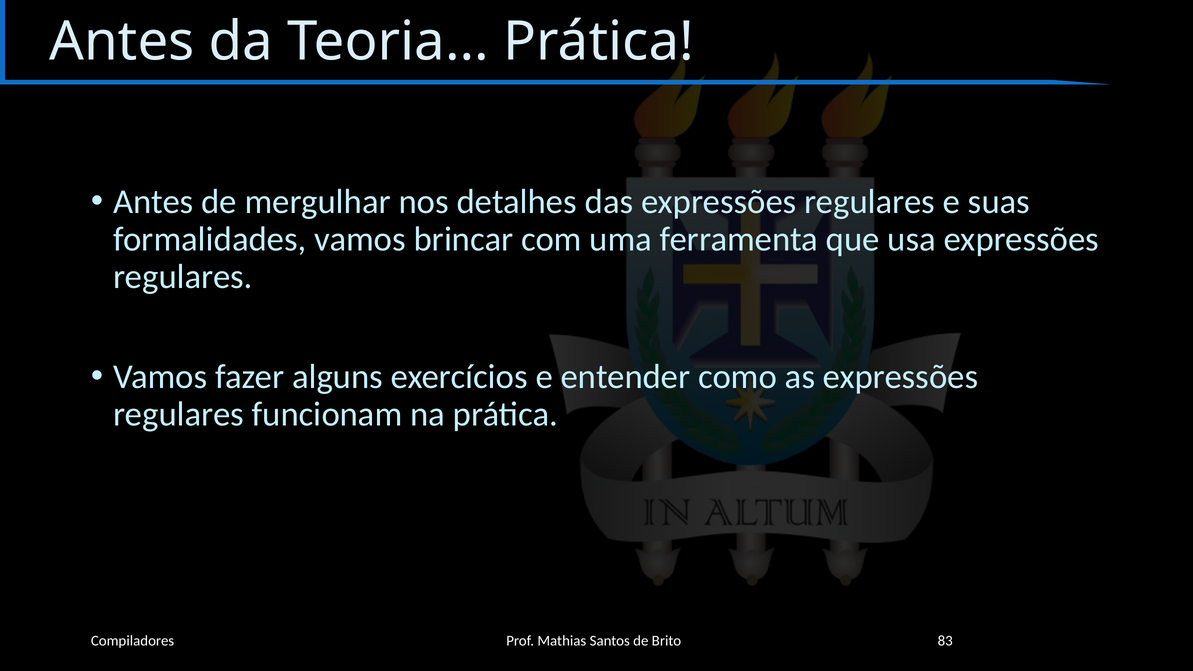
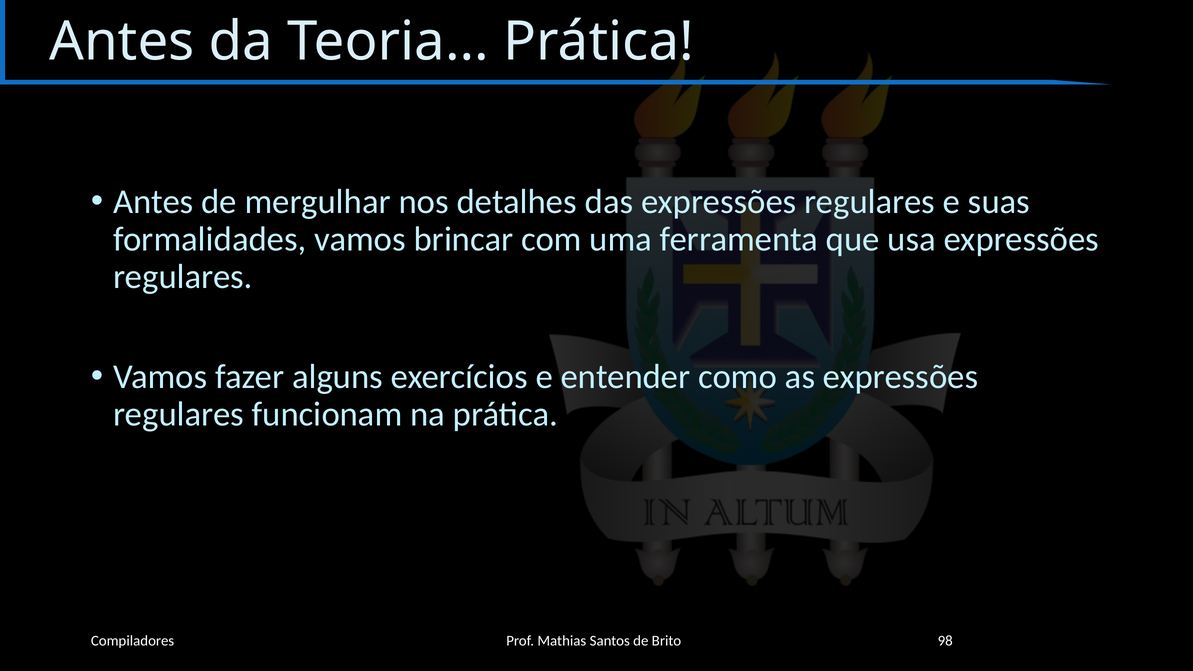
83: 83 -> 98 (945, 641)
